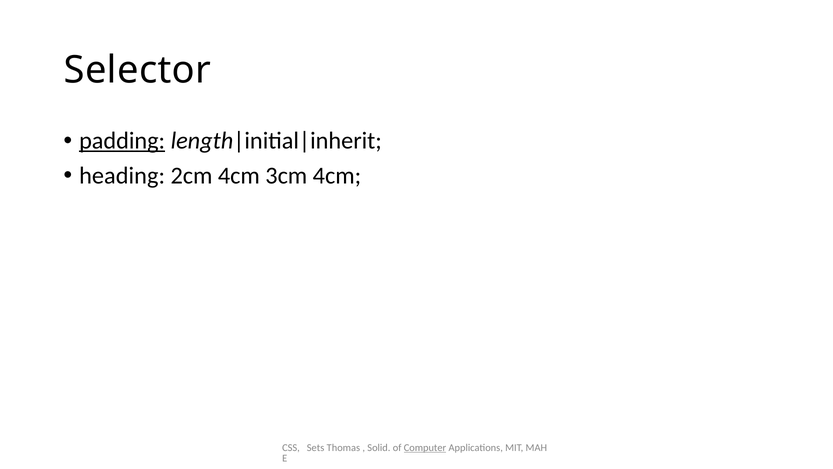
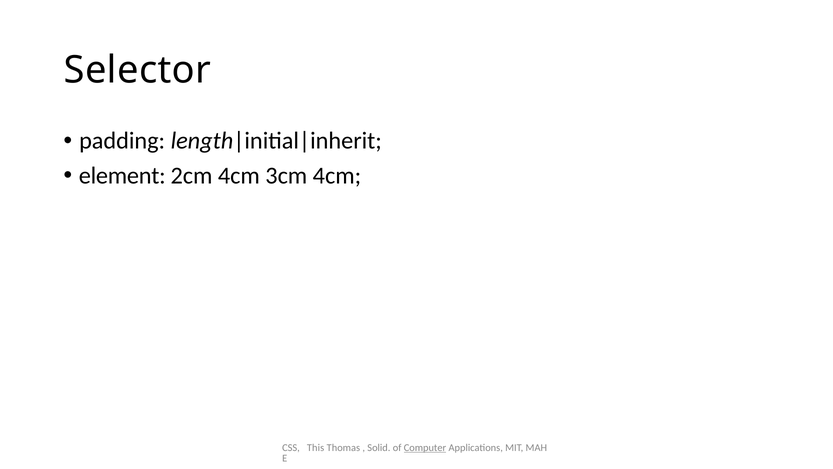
padding underline: present -> none (122, 141)
heading: heading -> element (122, 176)
Sets: Sets -> This (316, 447)
